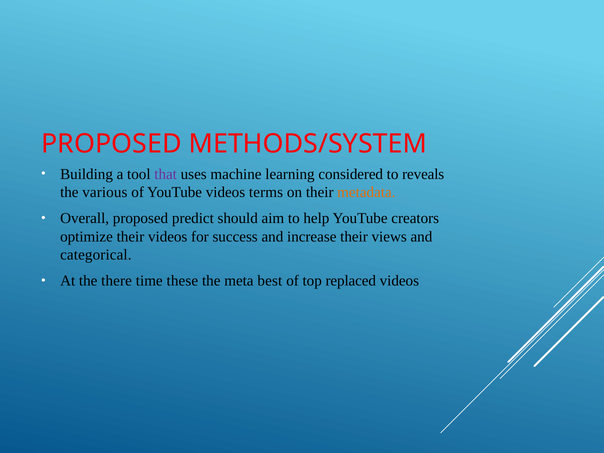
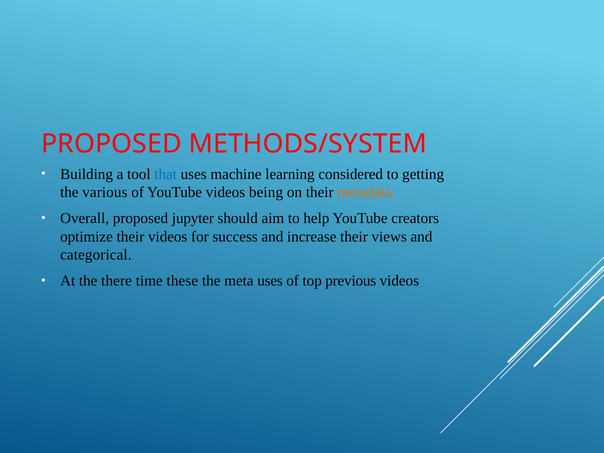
that colour: purple -> blue (166, 174)
reveals: reveals -> getting (423, 174)
terms: terms -> being (266, 192)
predict: predict -> jupyter (193, 218)
meta best: best -> uses (270, 281)
replaced: replaced -> previous (351, 281)
